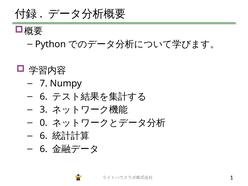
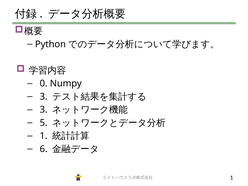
7: 7 -> 0 (44, 83)
6: 6 -> 3 (44, 97)
0: 0 -> 5 (44, 123)
6: 6 -> 1 (44, 136)
